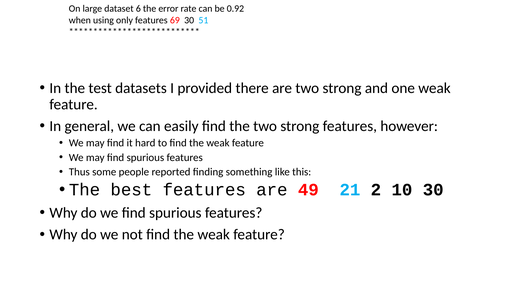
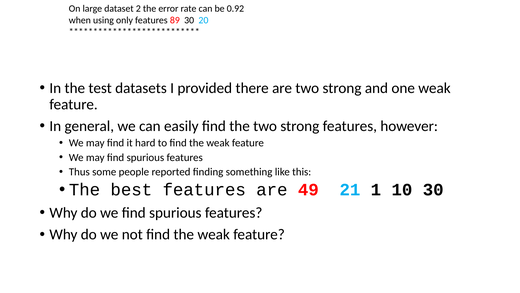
6: 6 -> 2 (138, 8)
69: 69 -> 89 (175, 20)
51: 51 -> 20 (203, 20)
2: 2 -> 1 (376, 190)
